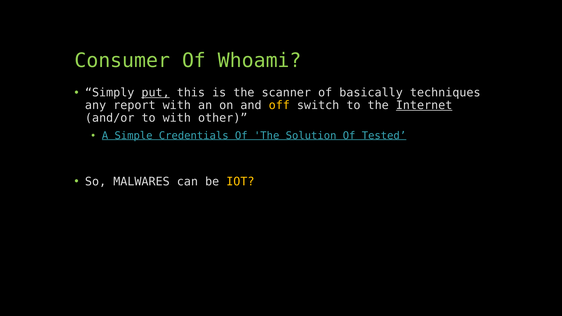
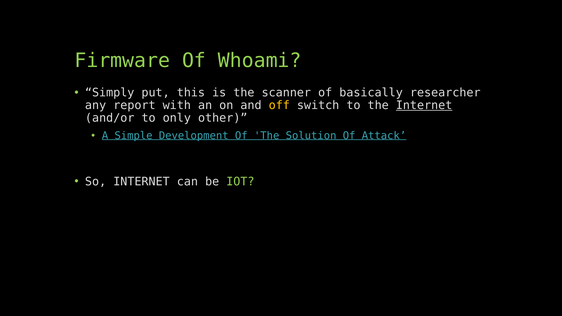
Consumer: Consumer -> Firmware (122, 61)
put underline: present -> none (156, 93)
techniques: techniques -> researcher (445, 93)
to with: with -> only (177, 118)
Credentials: Credentials -> Development (194, 136)
Tested: Tested -> Attack (384, 136)
So MALWARES: MALWARES -> INTERNET (141, 182)
IOT colour: yellow -> light green (240, 182)
